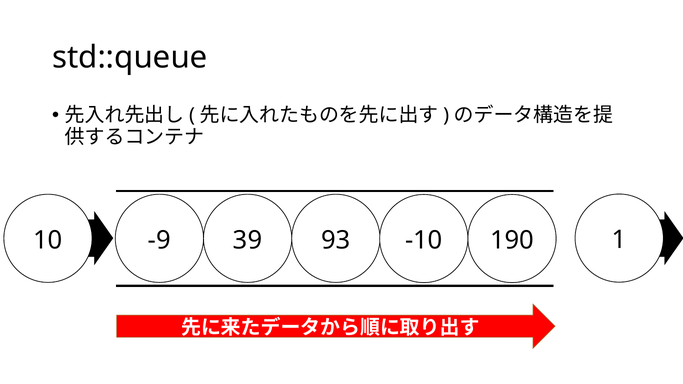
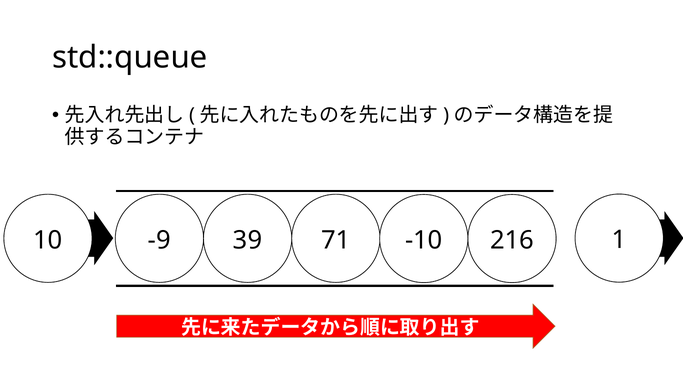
93: 93 -> 71 (336, 240)
190: 190 -> 216 (512, 240)
